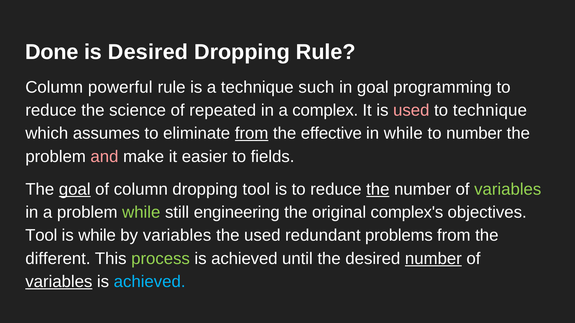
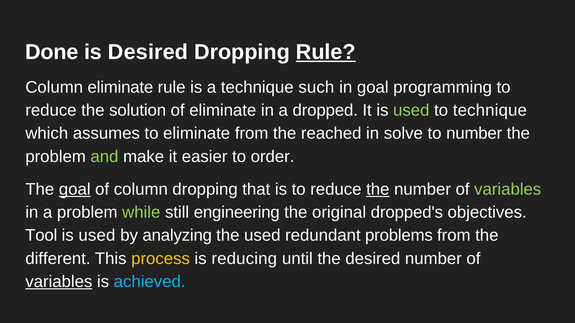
Rule underline: none -> present (326, 52)
Column powerful: powerful -> eliminate (120, 87)
science: science -> solution (138, 110)
of repeated: repeated -> eliminate (223, 110)
complex: complex -> dropped (325, 110)
used colour: pink -> light green (411, 110)
from underline: present -> none (252, 134)
effective: effective -> reached (331, 134)
in while: while -> solve (403, 134)
and colour: pink -> light green (104, 157)
fields: fields -> order (273, 157)
dropping tool: tool -> that (256, 189)
complex's: complex's -> dropped's (407, 213)
while: while -> used (97, 236)
by variables: variables -> analyzing (177, 236)
process colour: light green -> yellow (161, 259)
achieved: achieved -> reducing (244, 259)
number underline: present -> none (433, 259)
